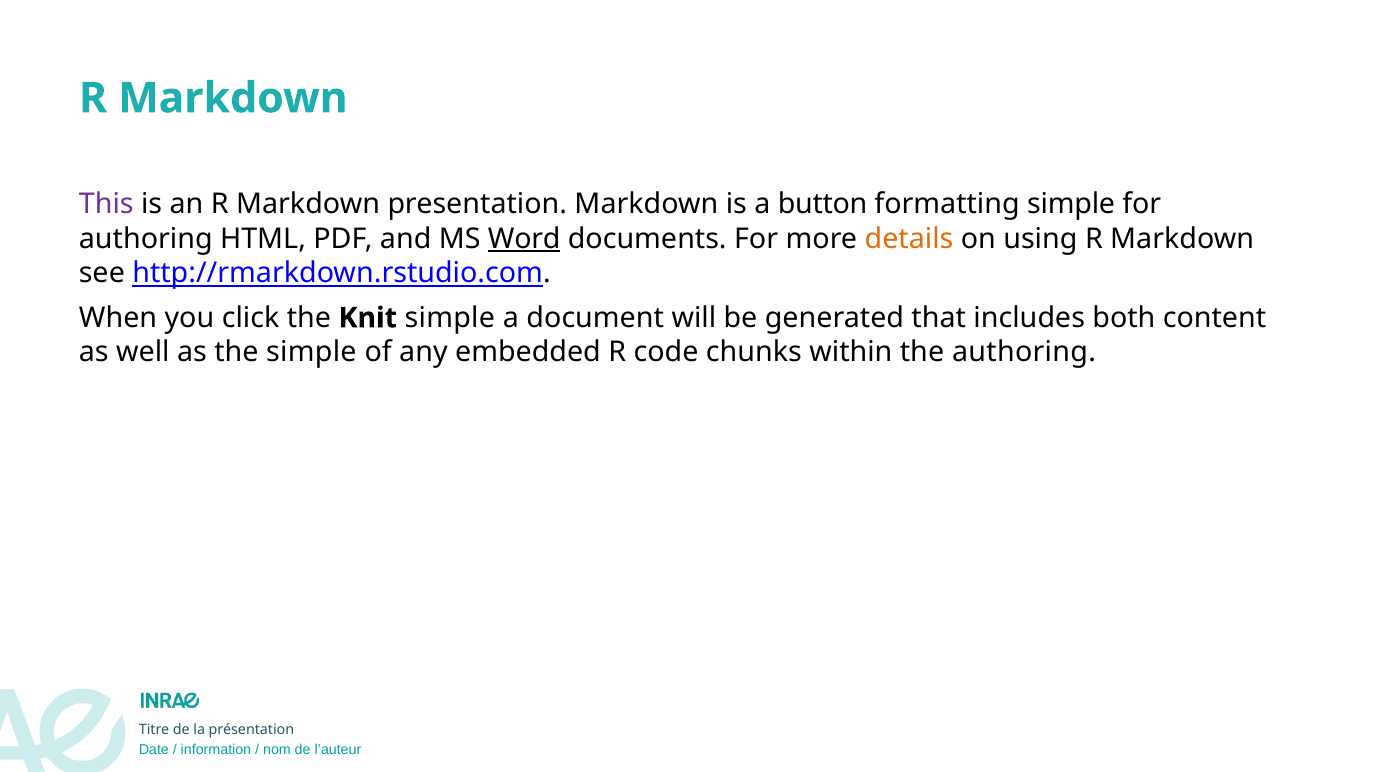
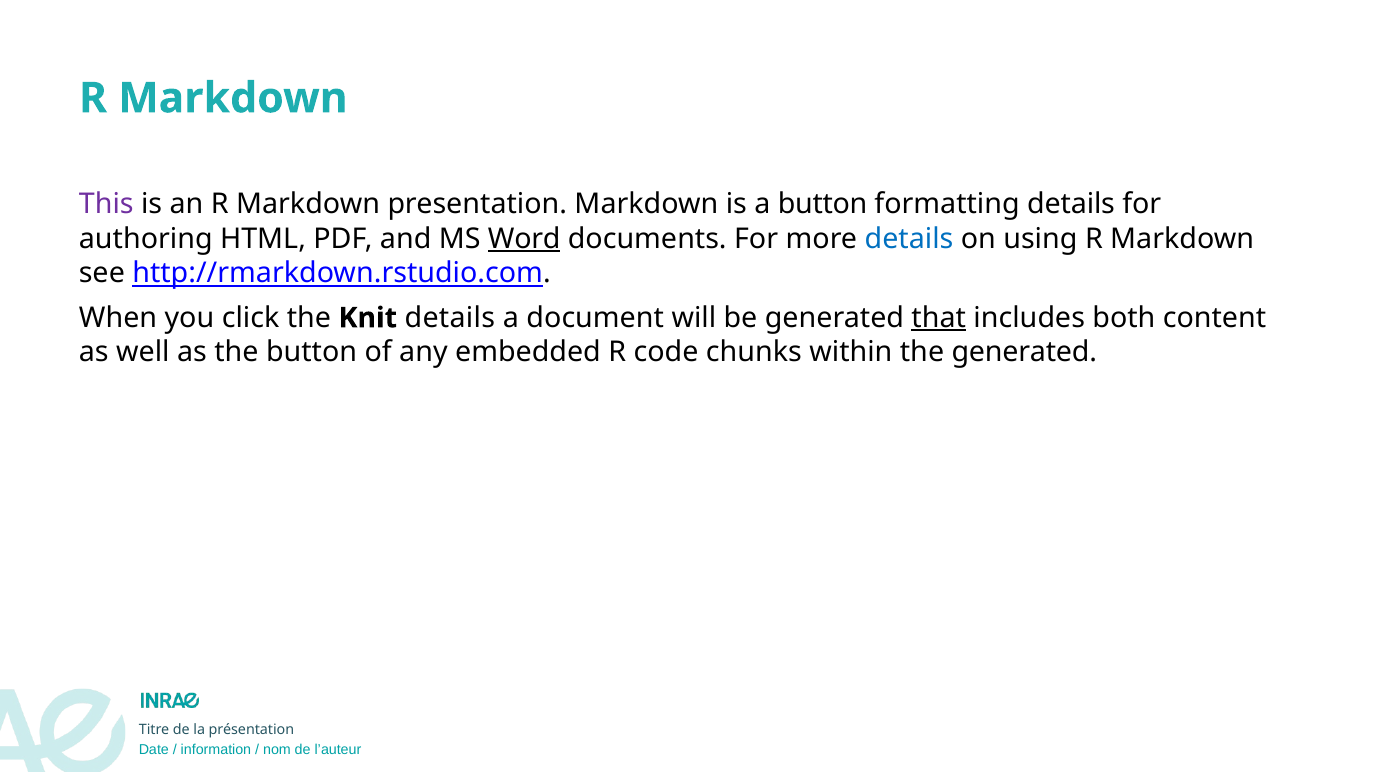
formatting simple: simple -> details (1071, 205)
details colour: orange -> blue (909, 239)
Knit simple: simple -> details (450, 318)
that underline: none -> present (939, 318)
the simple: simple -> button (312, 352)
the authoring: authoring -> generated (1024, 352)
